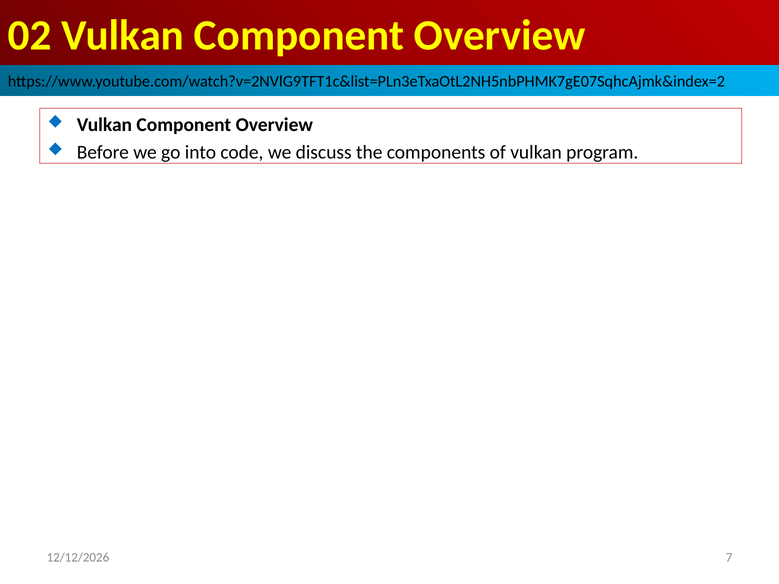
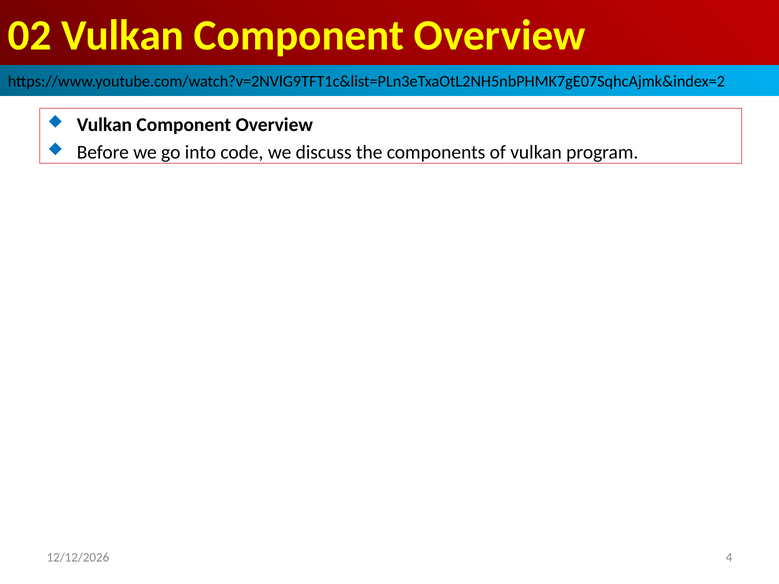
7: 7 -> 4 (729, 558)
